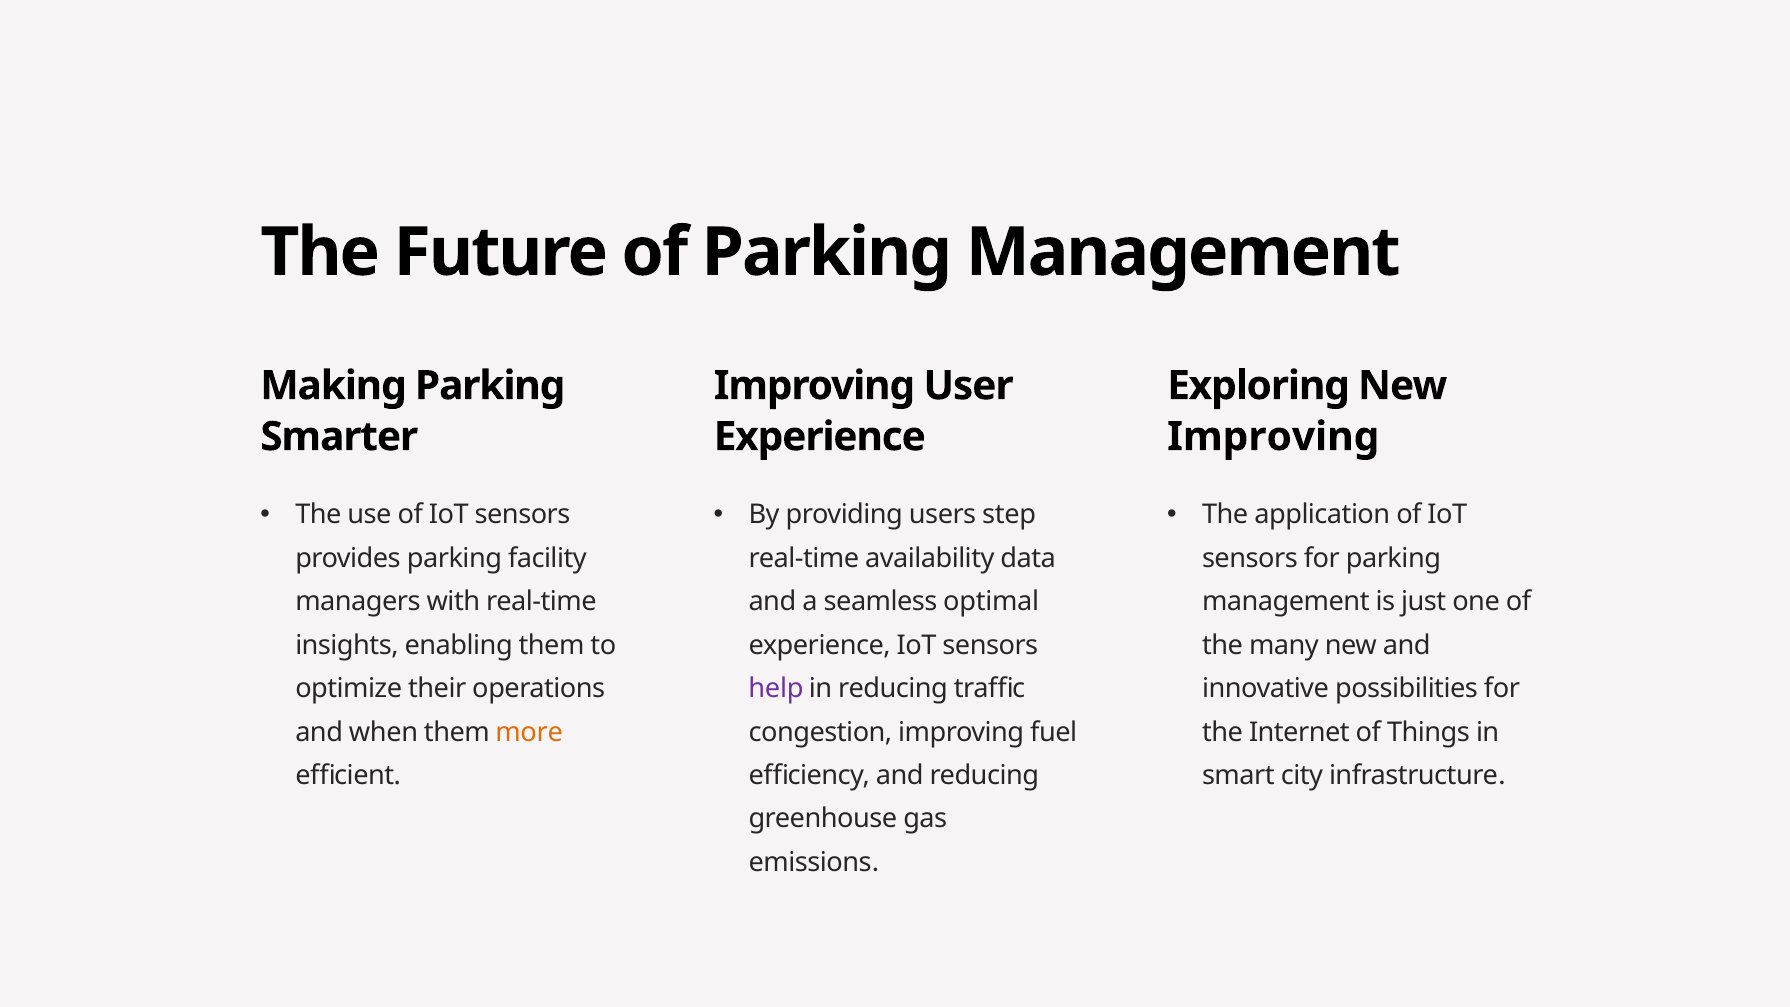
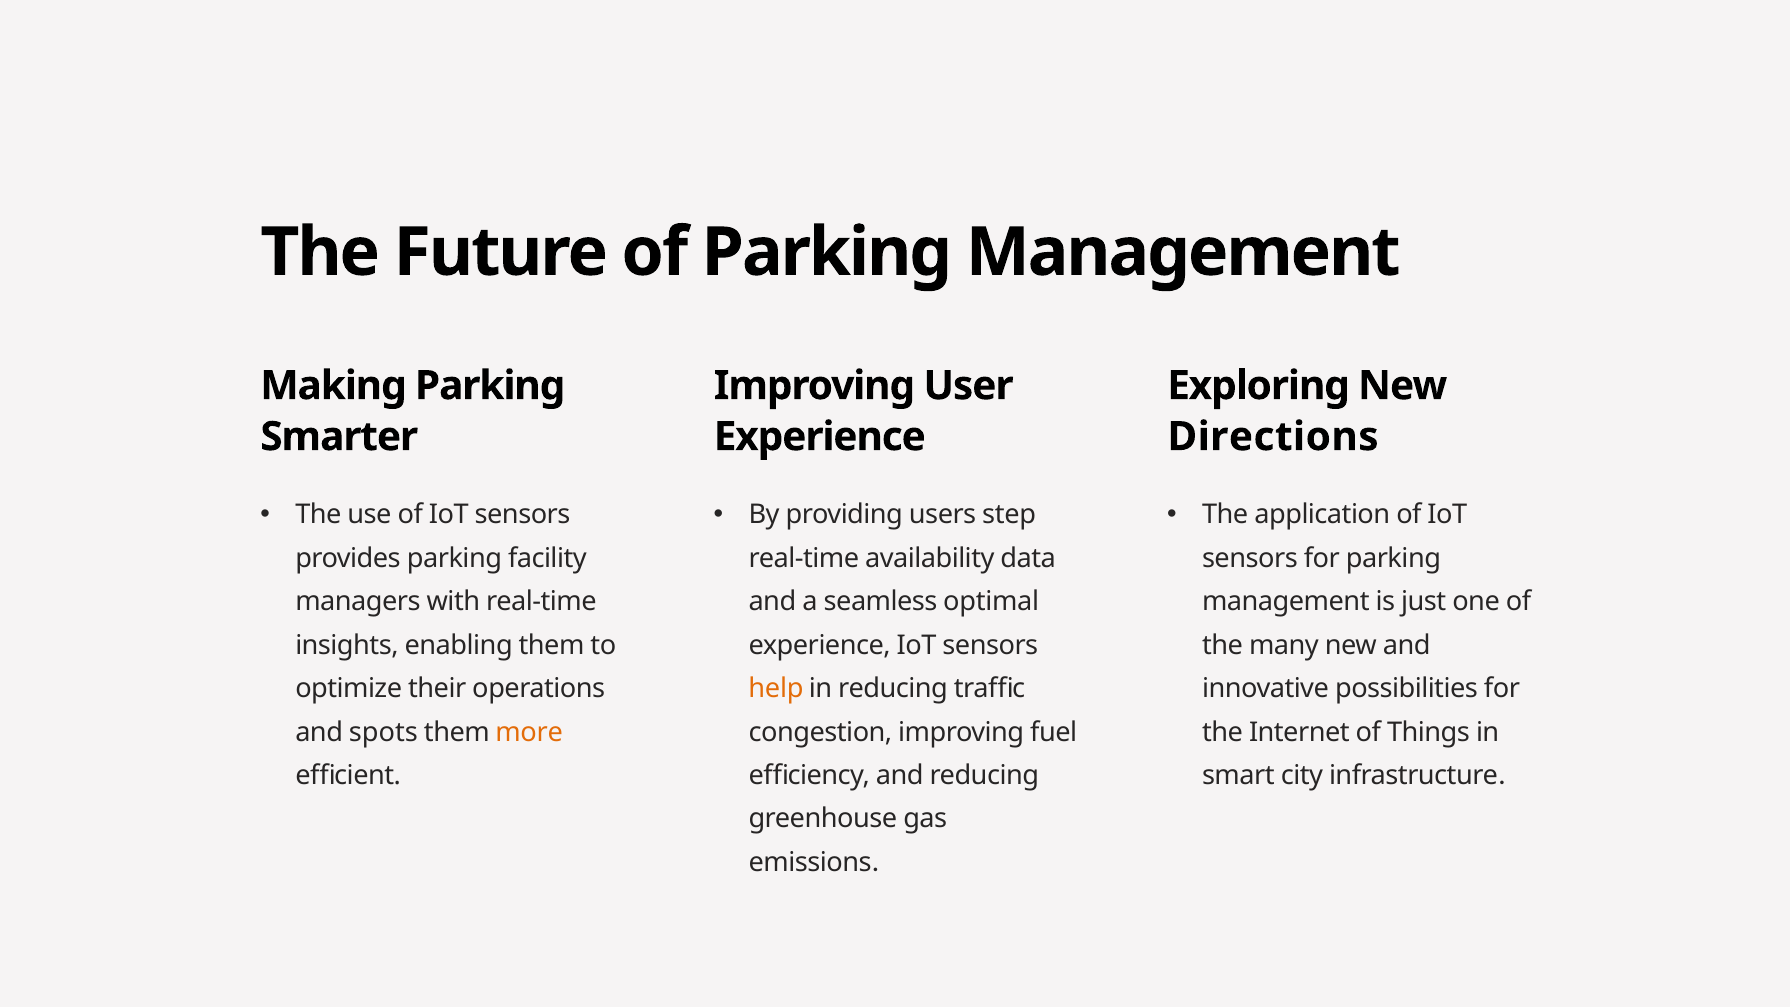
Improving: Improving -> Directions (1273, 437)
help colour: purple -> orange (776, 688)
when: when -> spots (383, 732)
